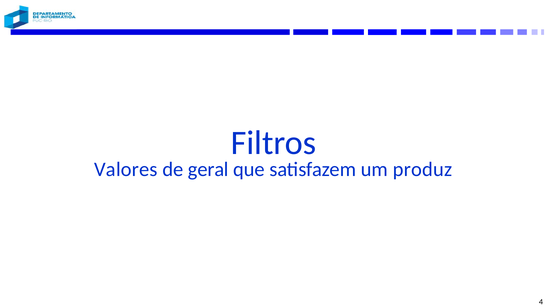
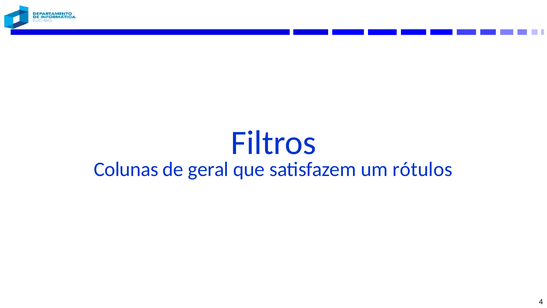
Valores: Valores -> Colunas (126, 169)
produz: produz -> rótulos (423, 169)
